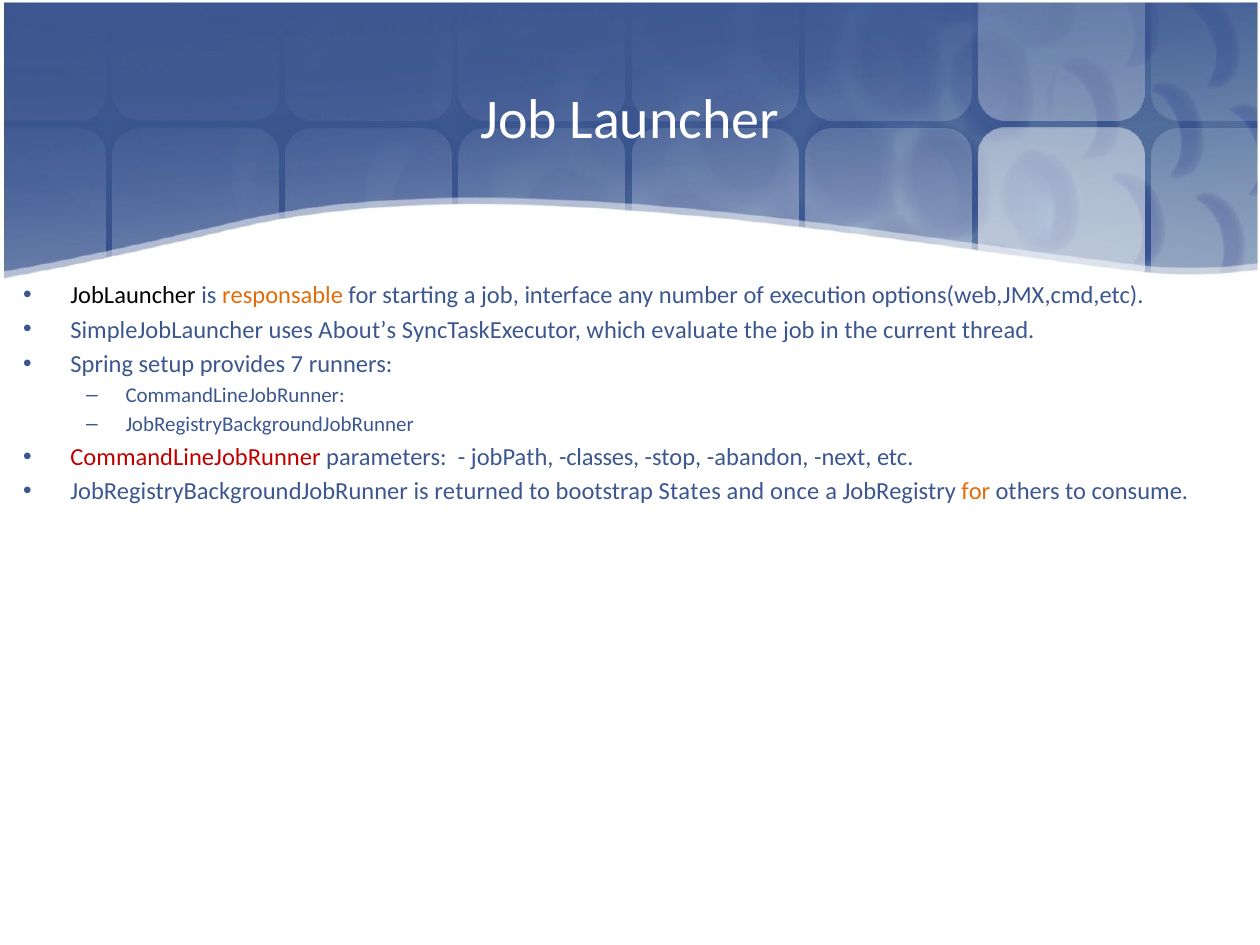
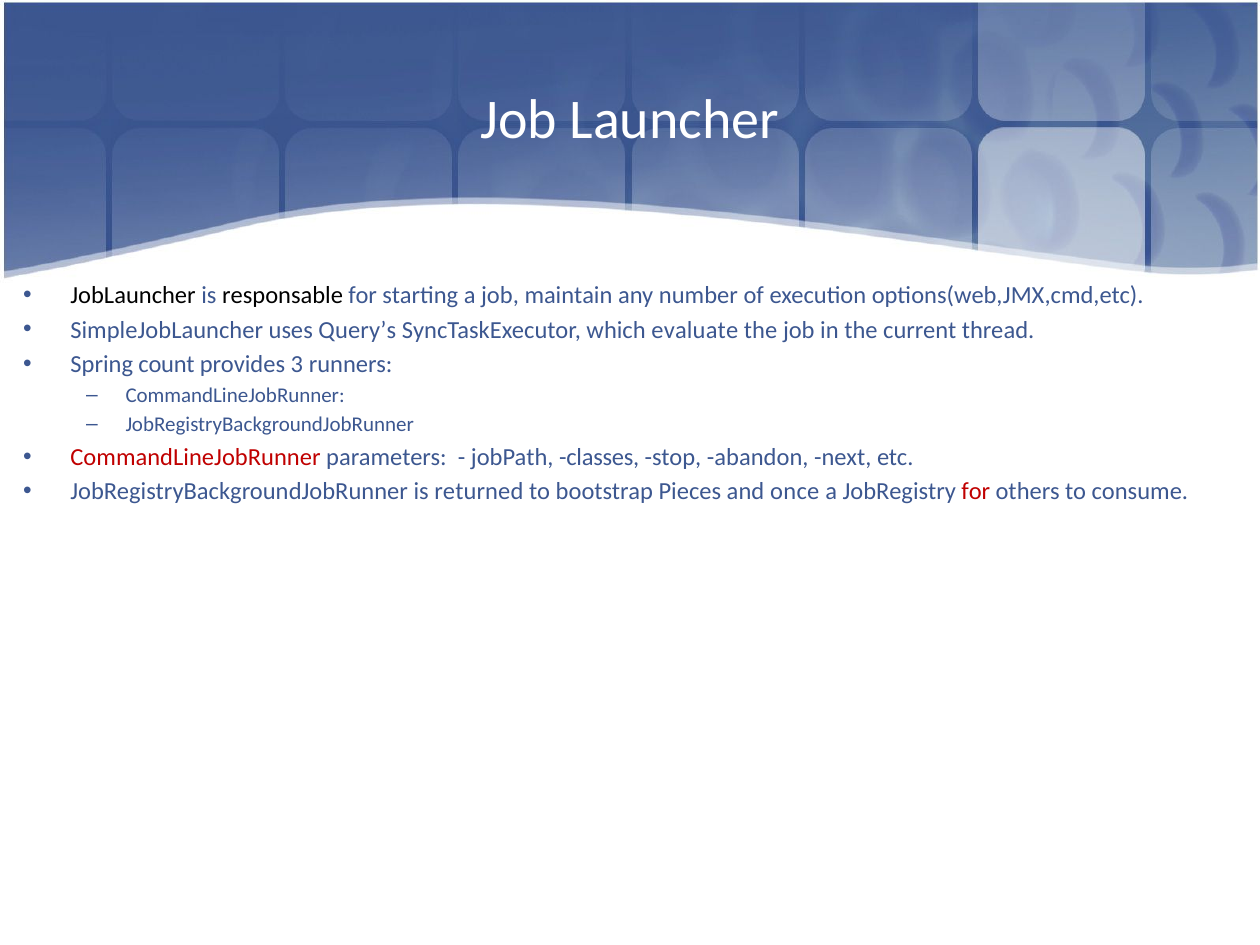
responsable colour: orange -> black (283, 296)
interface: interface -> maintain (568, 296)
About’s: About’s -> Query’s (357, 330)
setup: setup -> count (167, 364)
7: 7 -> 3 (297, 364)
States: States -> Pieces (690, 492)
for colour: orange -> red (976, 492)
